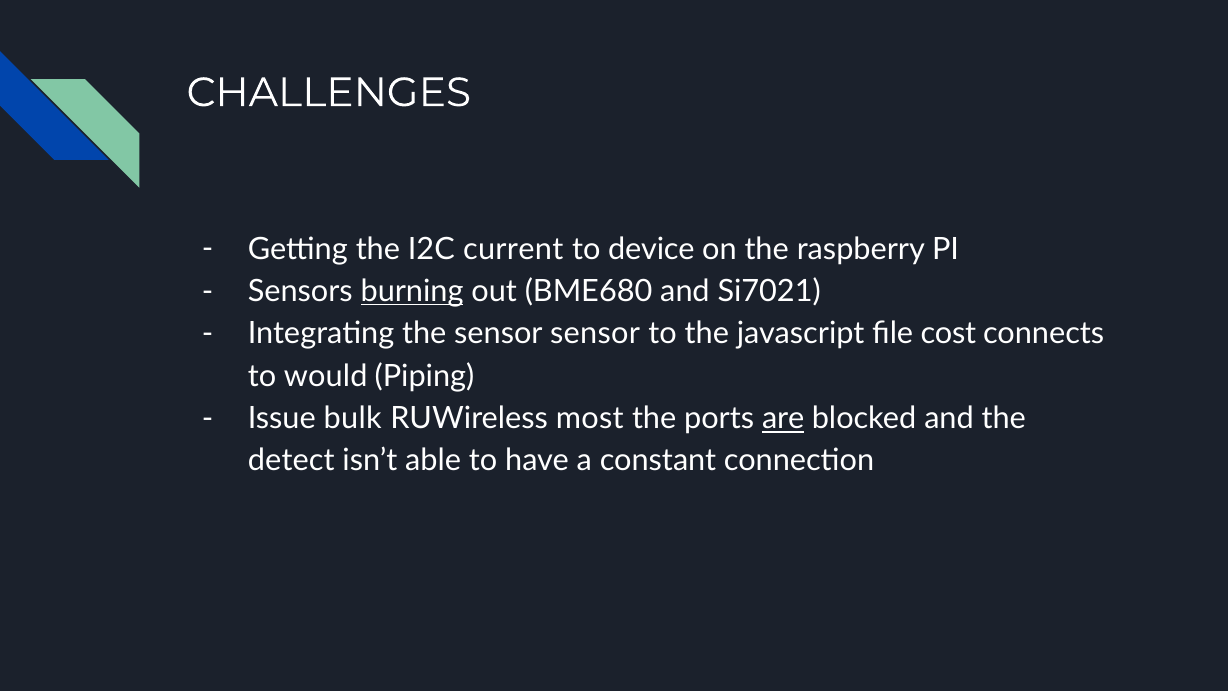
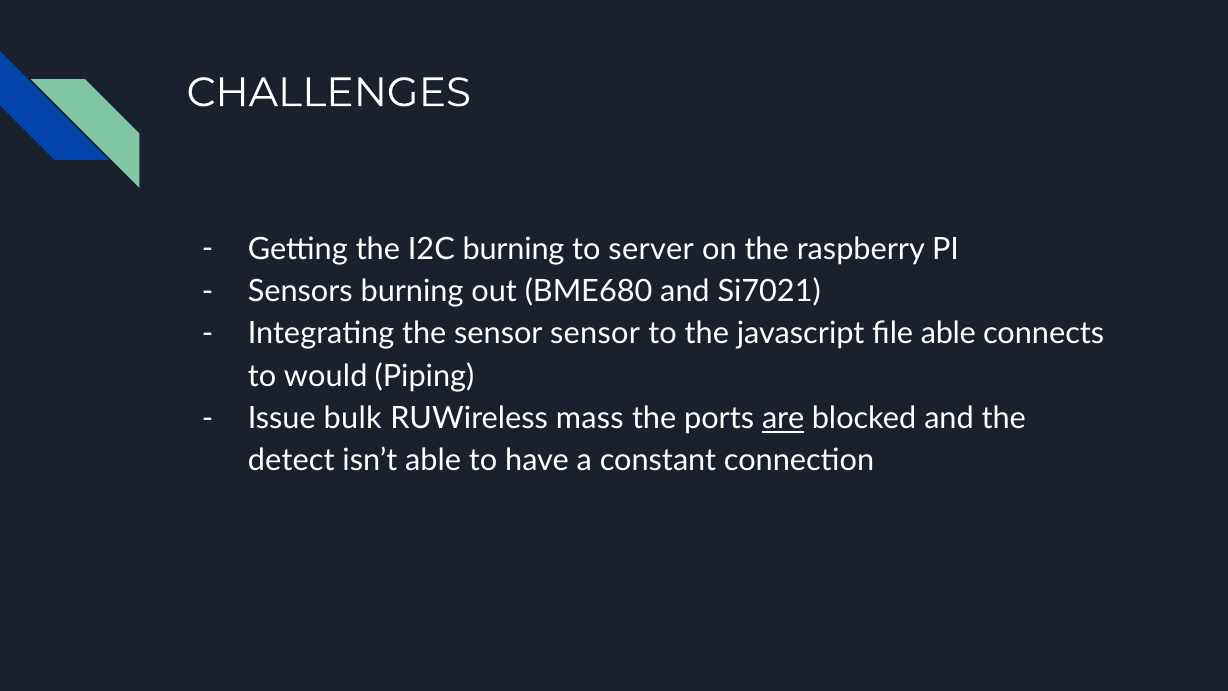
I2C current: current -> burning (513, 249)
device: device -> server (651, 249)
burning underline: present -> none (412, 291)
file cost: cost -> able (948, 334)
most: most -> mass (590, 418)
